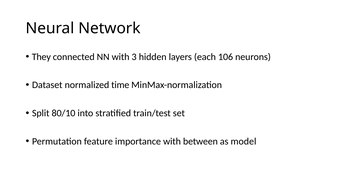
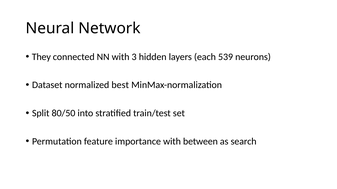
106: 106 -> 539 (226, 57)
time: time -> best (120, 85)
80/10: 80/10 -> 80/50 (64, 113)
model: model -> search (244, 142)
